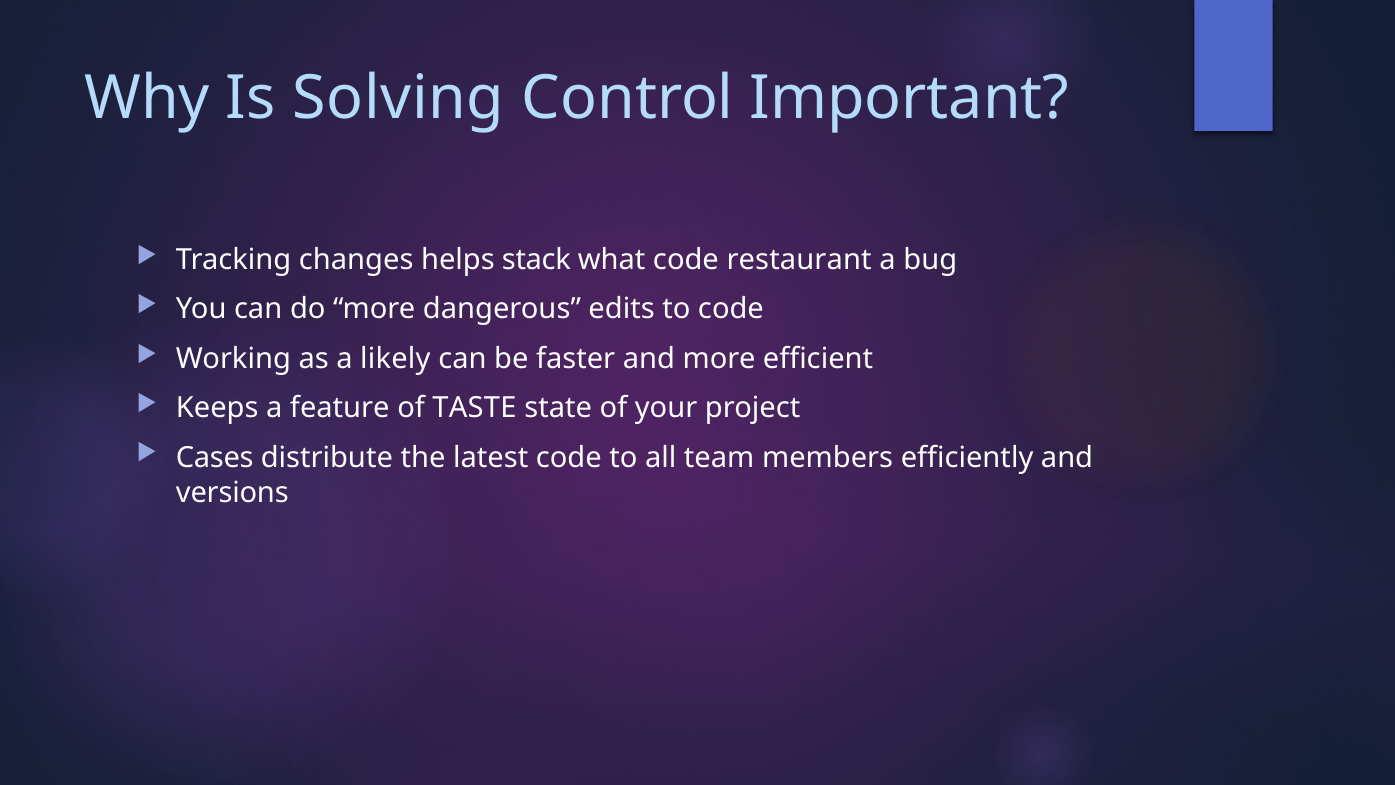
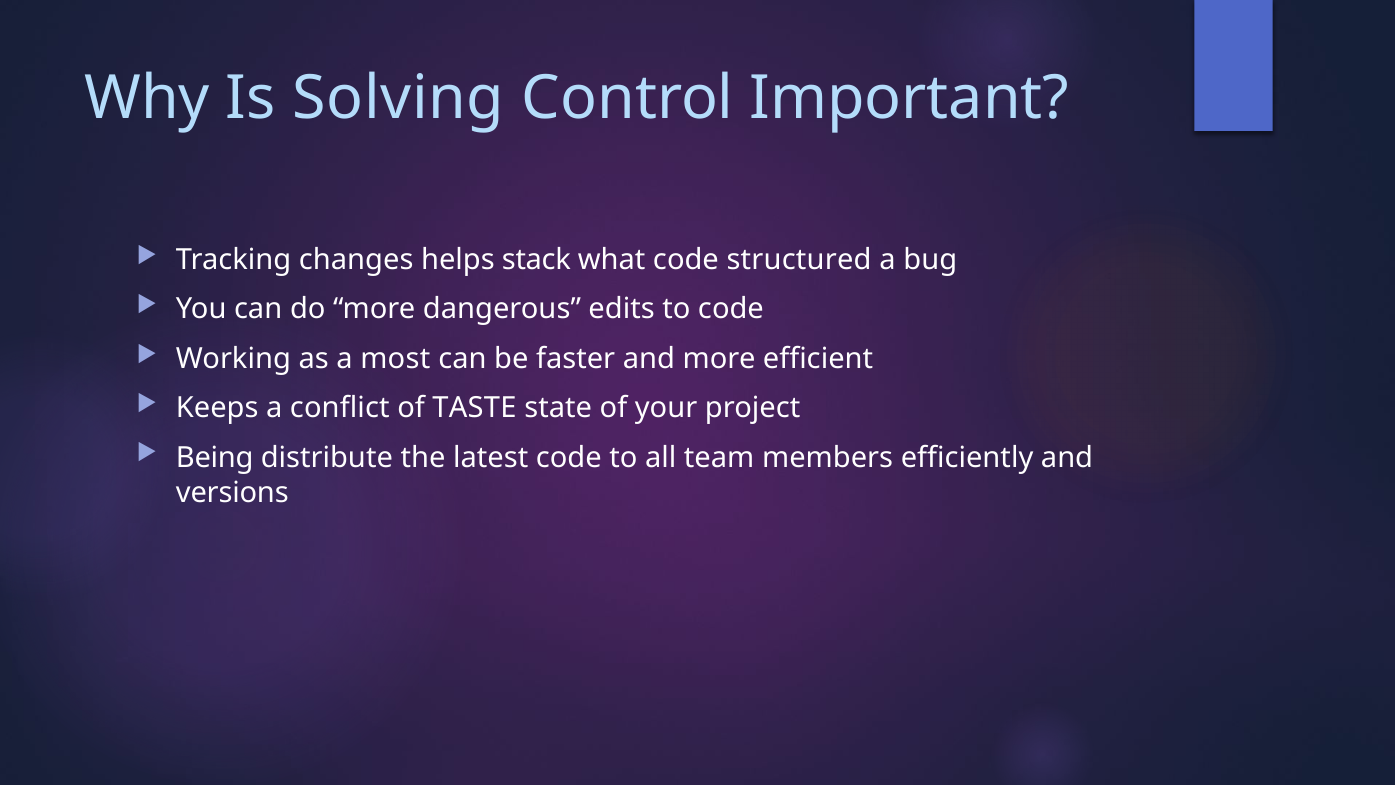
restaurant: restaurant -> structured (799, 260)
likely: likely -> most (395, 358)
feature: feature -> conflict (340, 408)
Cases: Cases -> Being (215, 457)
